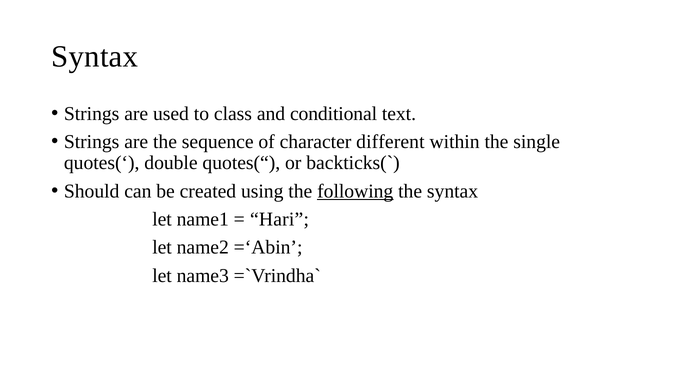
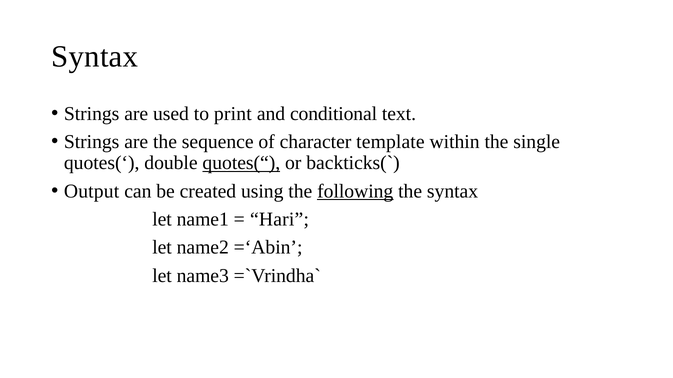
class: class -> print (233, 114)
different: different -> template (390, 142)
quotes(“ underline: none -> present (241, 163)
Should: Should -> Output (92, 191)
